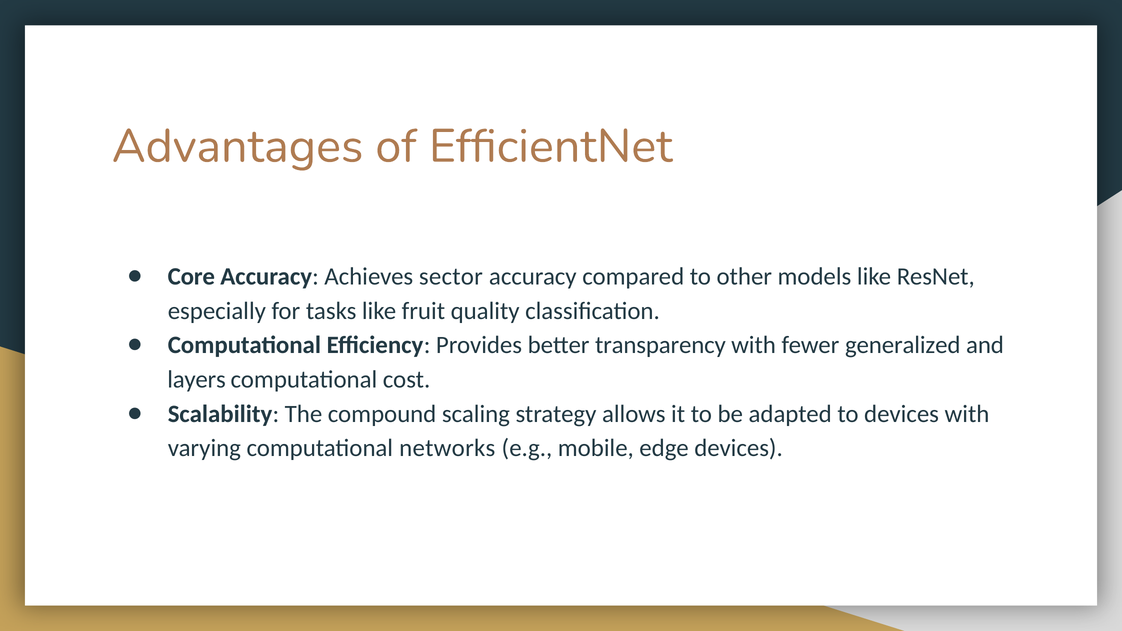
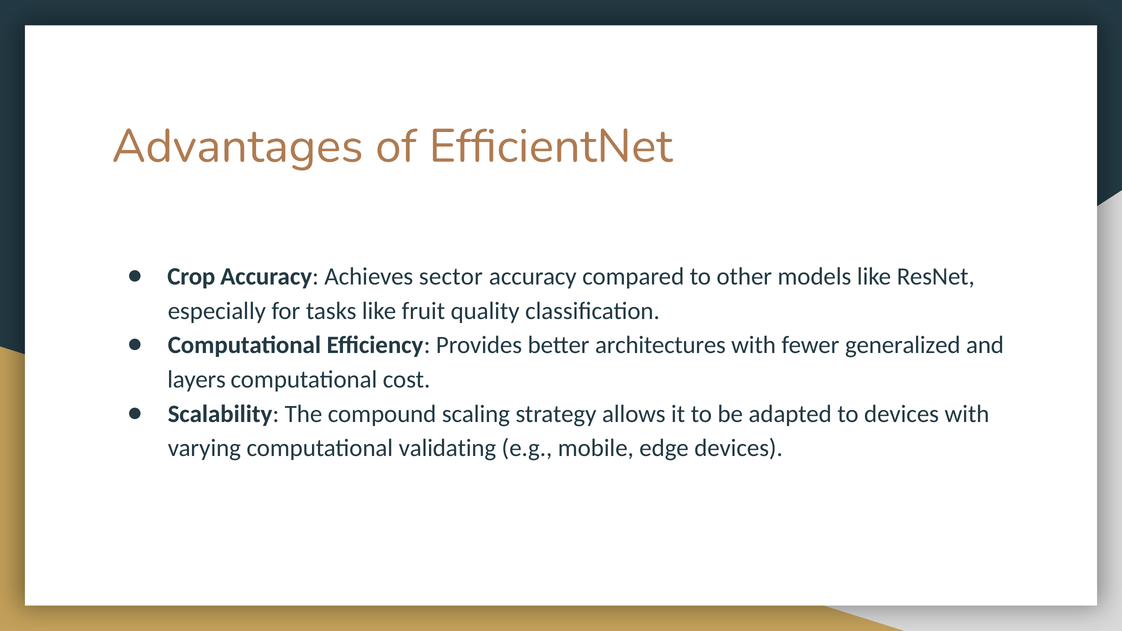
Core: Core -> Crop (191, 277)
transparency: transparency -> architectures (660, 345)
networks: networks -> validating (447, 448)
